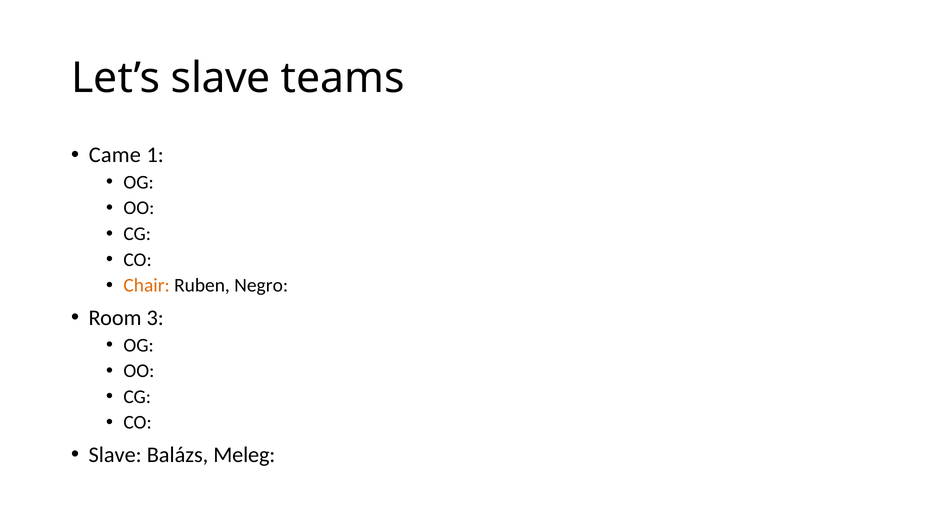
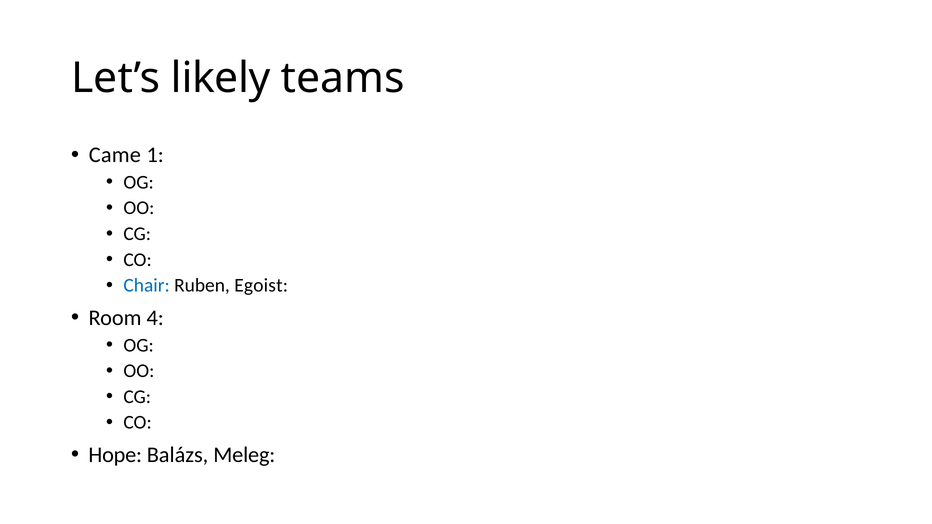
Let’s slave: slave -> likely (221, 78)
Chair colour: orange -> blue (147, 286)
Negro: Negro -> Egoist (261, 286)
3: 3 -> 4 (155, 318)
Slave: Slave -> Hope (115, 455)
